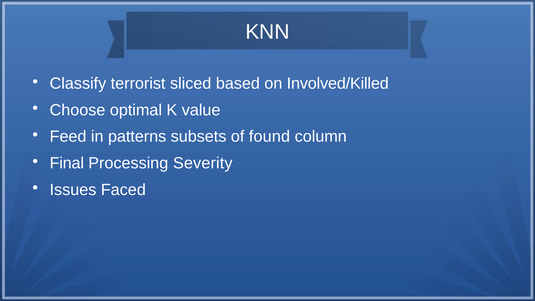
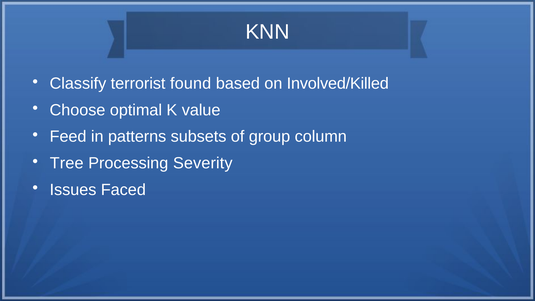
sliced: sliced -> found (191, 83)
found: found -> group (270, 137)
Final: Final -> Tree (67, 163)
